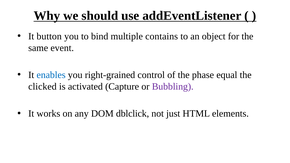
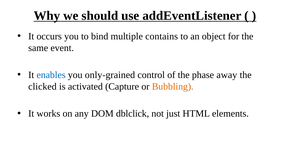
button: button -> occurs (49, 36)
right-grained: right-grained -> only-grained (110, 75)
equal: equal -> away (227, 75)
Bubbling colour: purple -> orange (173, 87)
